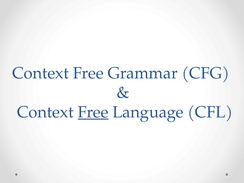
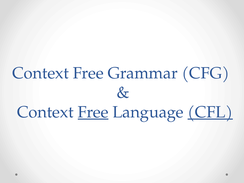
CFL underline: none -> present (210, 112)
